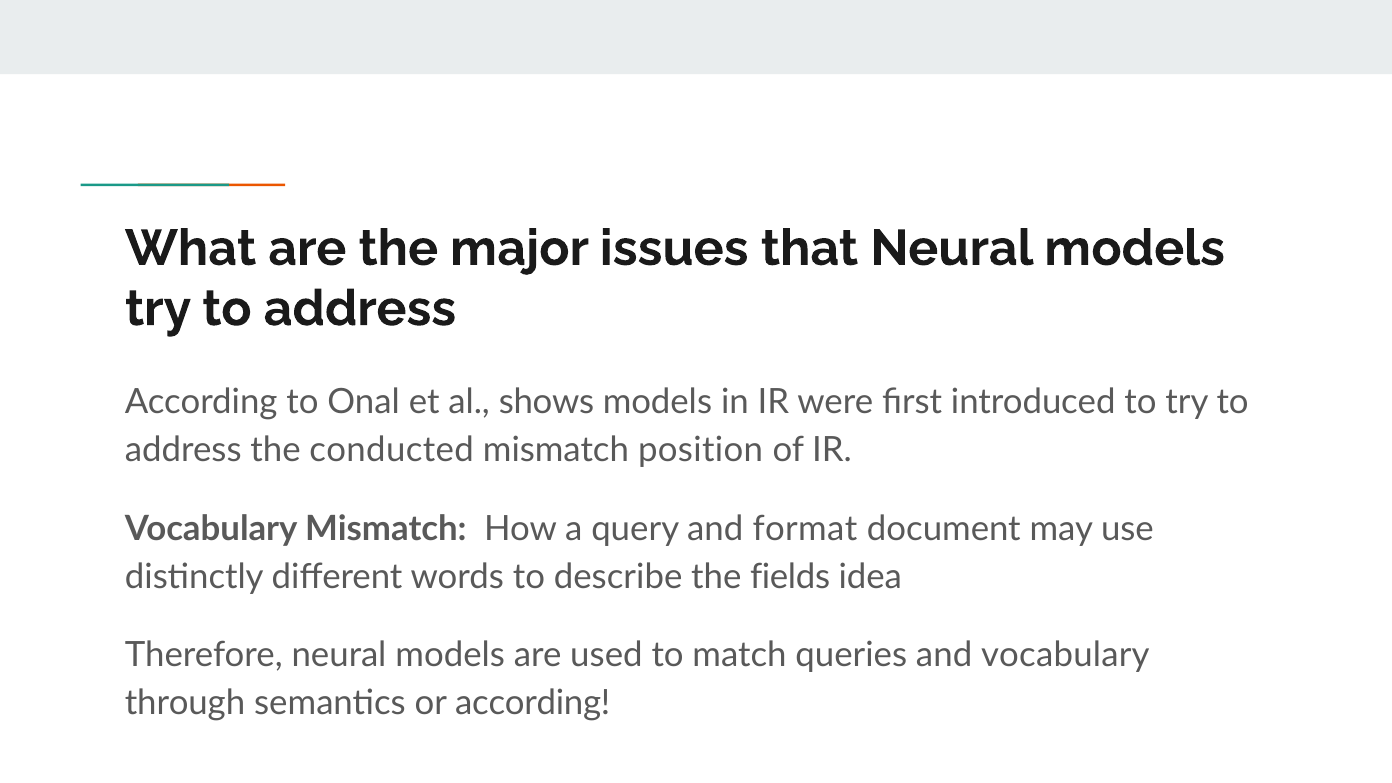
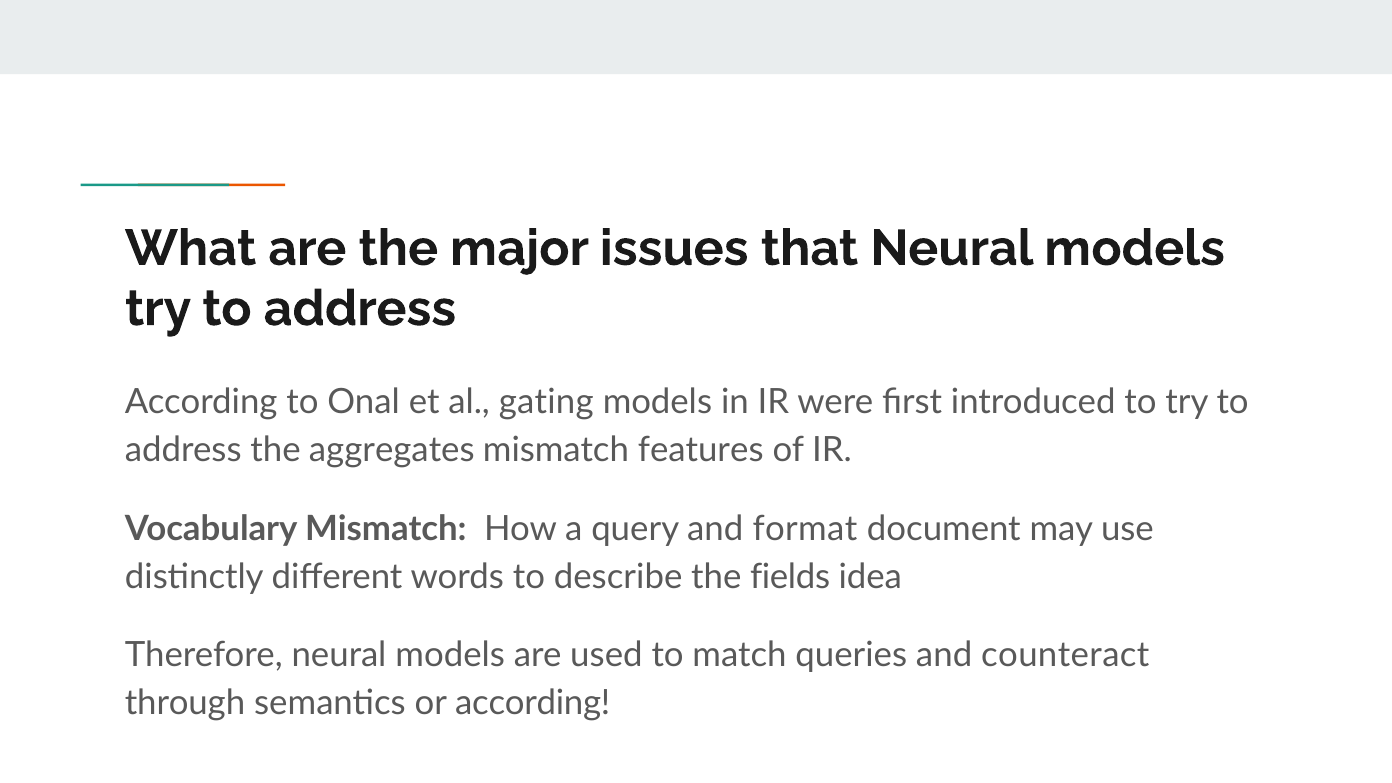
shows: shows -> gating (546, 402)
conducted: conducted -> aggregates (392, 450)
position: position -> features (701, 450)
and vocabulary: vocabulary -> counteract (1065, 655)
